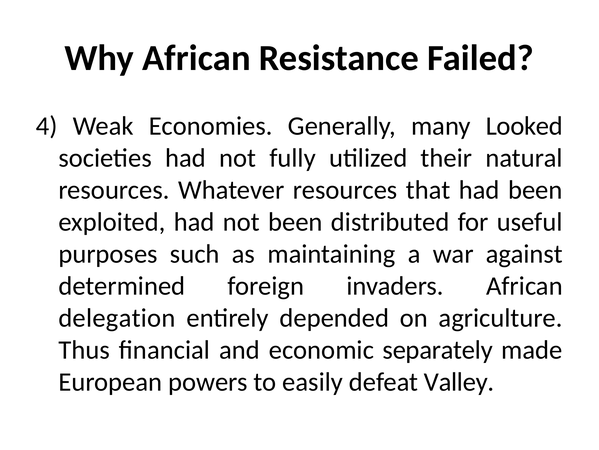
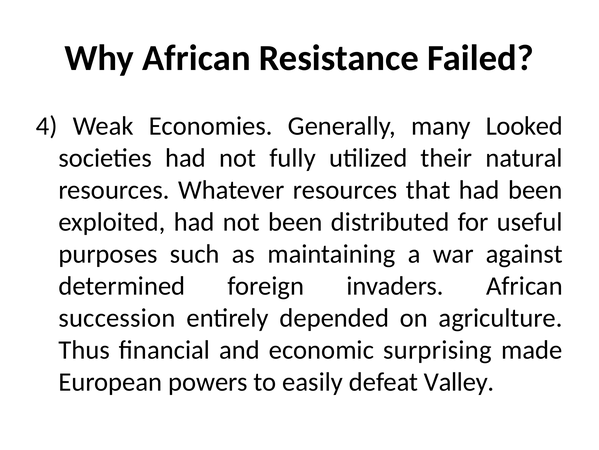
delegation: delegation -> succession (117, 317)
separately: separately -> surprising (437, 349)
